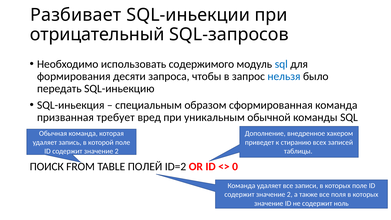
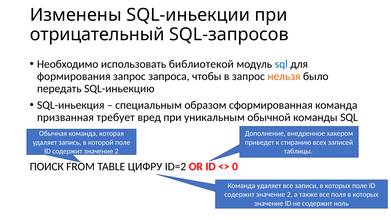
Разбивает: Разбивает -> Изменены (76, 15)
содержимого: содержимого -> библиотекой (201, 64)
формирования десяти: десяти -> запрос (129, 76)
нельзя colour: blue -> orange (284, 76)
ПОЛЕЙ: ПОЛЕЙ -> ЦИФРУ (145, 167)
